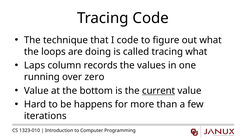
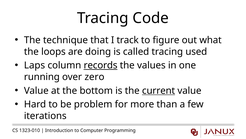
I code: code -> track (128, 40)
tracing what: what -> used (196, 51)
records underline: none -> present (101, 65)
happens: happens -> problem (93, 104)
